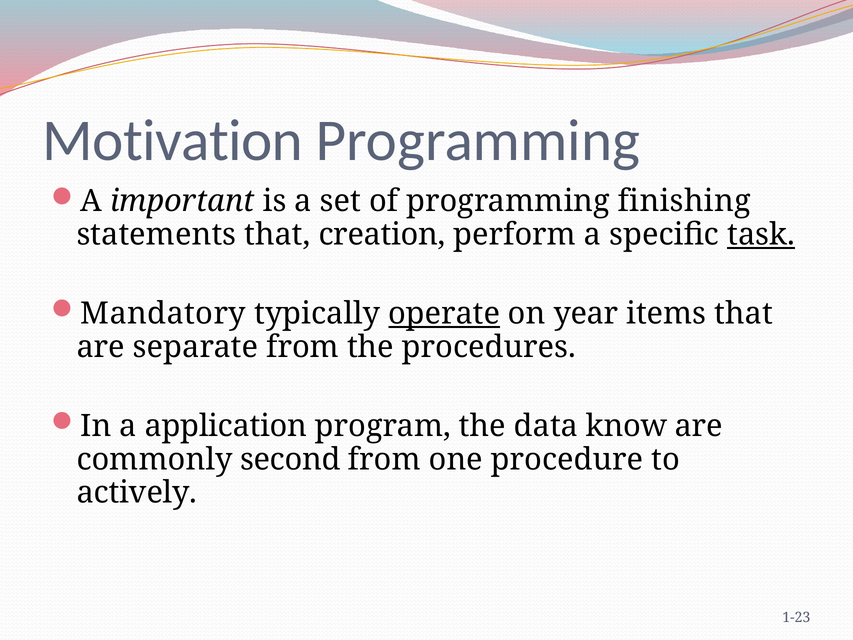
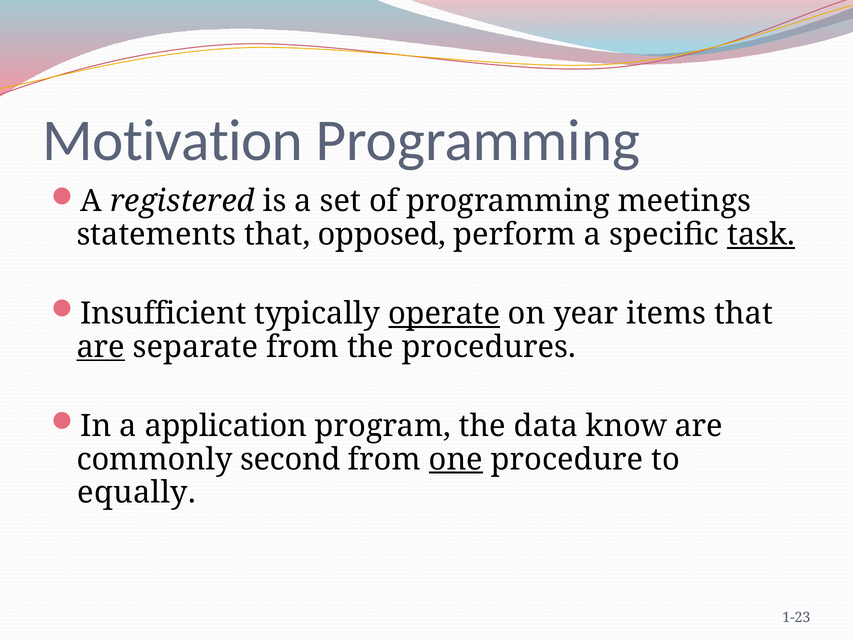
important: important -> registered (182, 201)
finishing: finishing -> meetings (684, 201)
creation: creation -> opposed (382, 235)
Mandatory: Mandatory -> Insufficient (163, 314)
are underline: none -> present (101, 347)
one underline: none -> present (456, 459)
actively: actively -> equally (137, 493)
